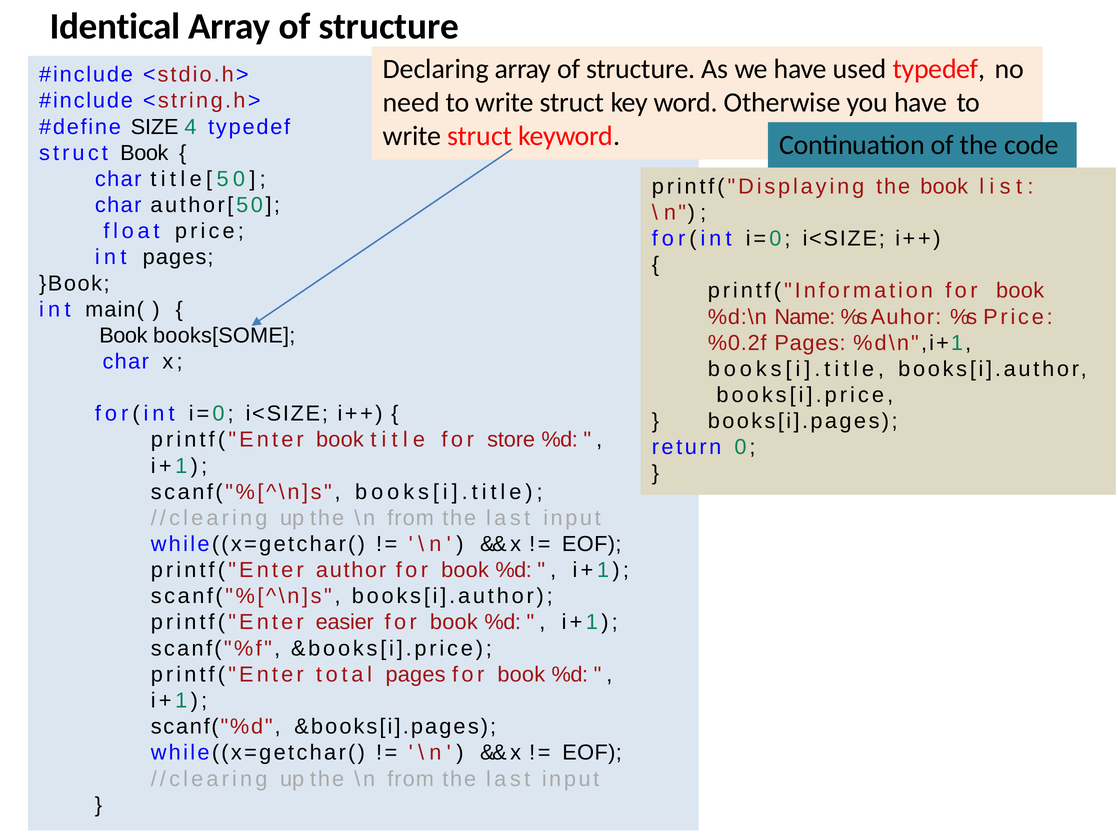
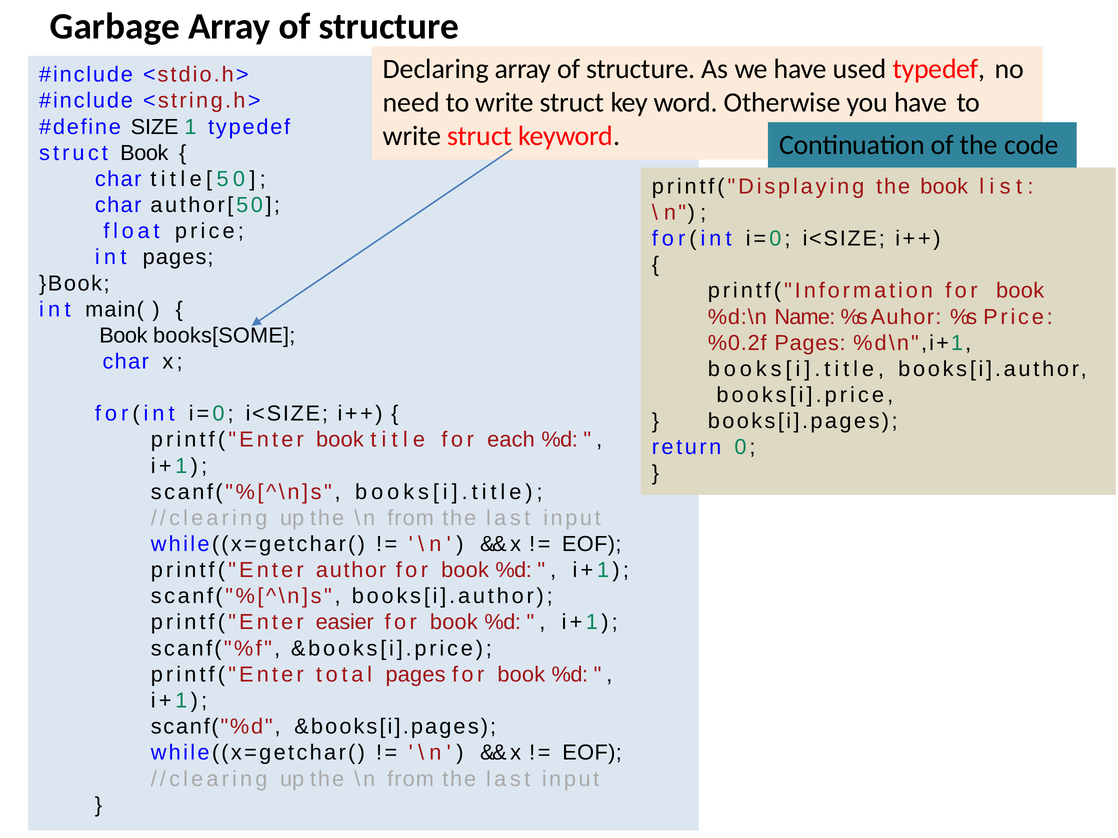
Identical: Identical -> Garbage (115, 27)
4: 4 -> 1 (190, 127)
store: store -> each (511, 440)
